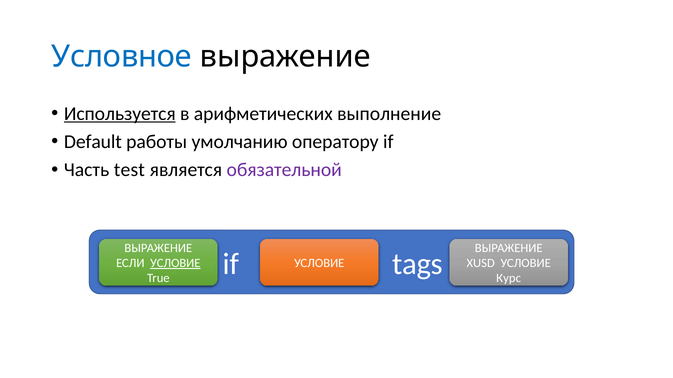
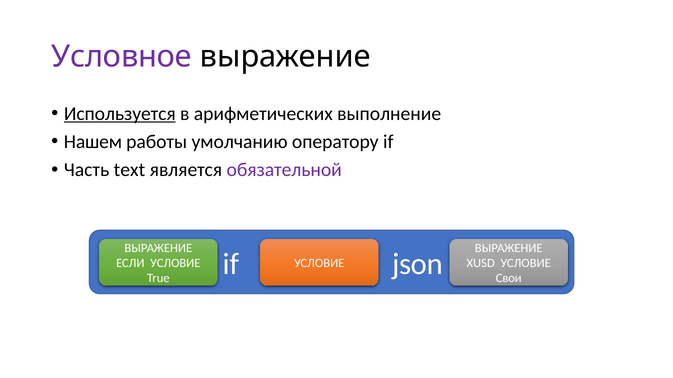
Условное colour: blue -> purple (122, 57)
Default: Default -> Нашем (93, 142)
test: test -> text (129, 170)
tags: tags -> json (418, 264)
УСЛОВИЕ underline: present -> none (175, 264)
Курс: Курс -> Свои (509, 279)
